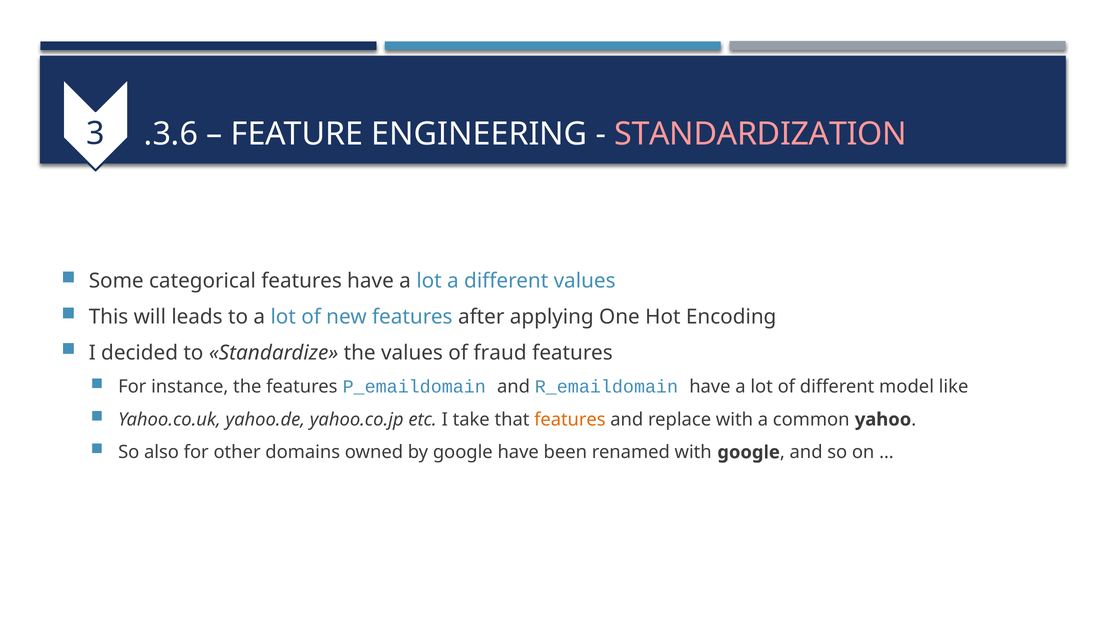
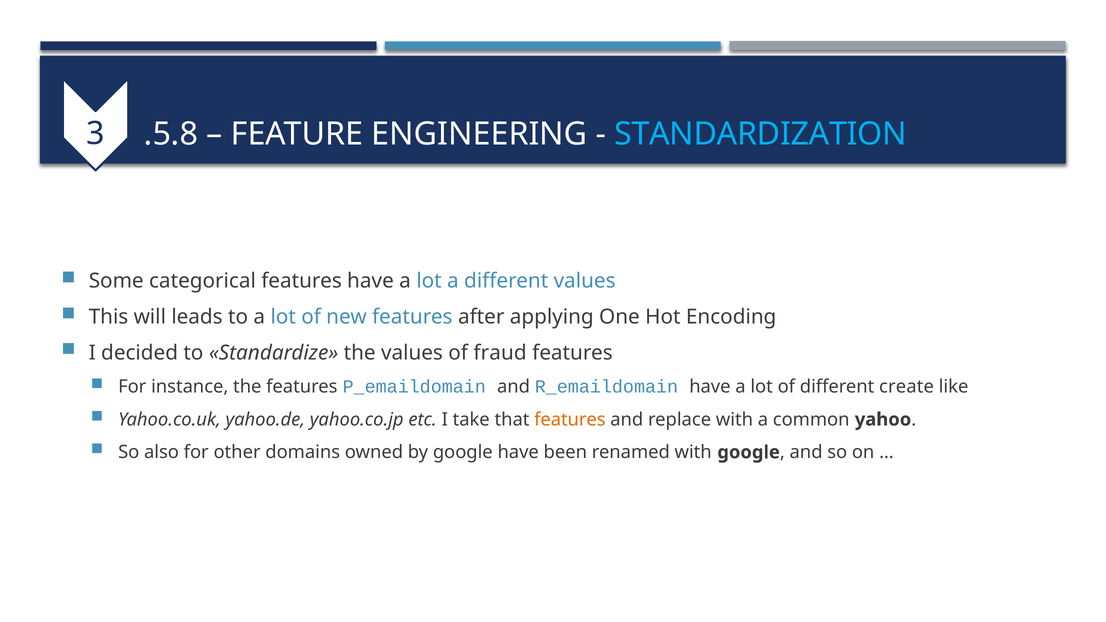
.3.6: .3.6 -> .5.8 (171, 134)
STANDARDIZATION colour: pink -> light blue (760, 134)
model: model -> create (907, 387)
